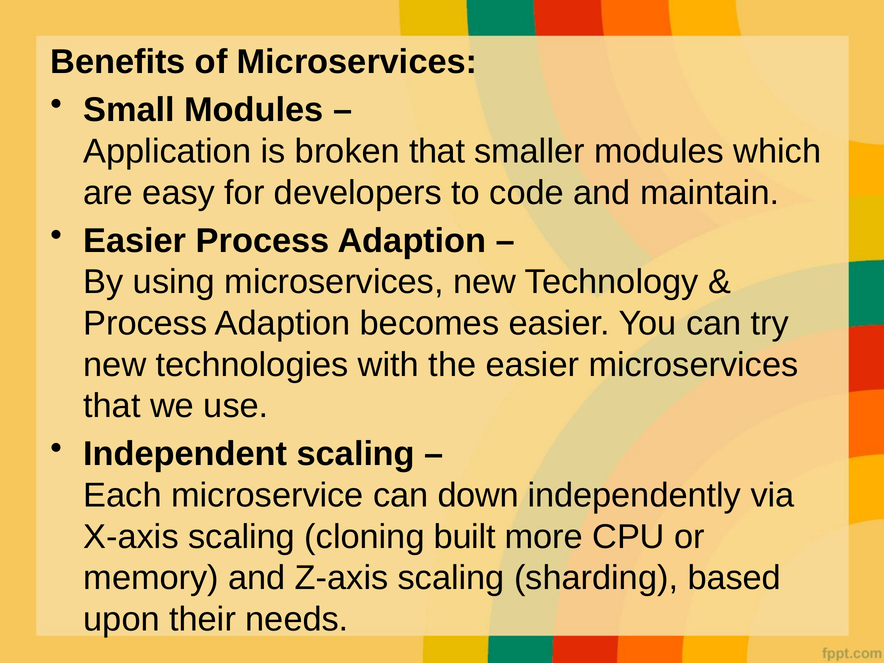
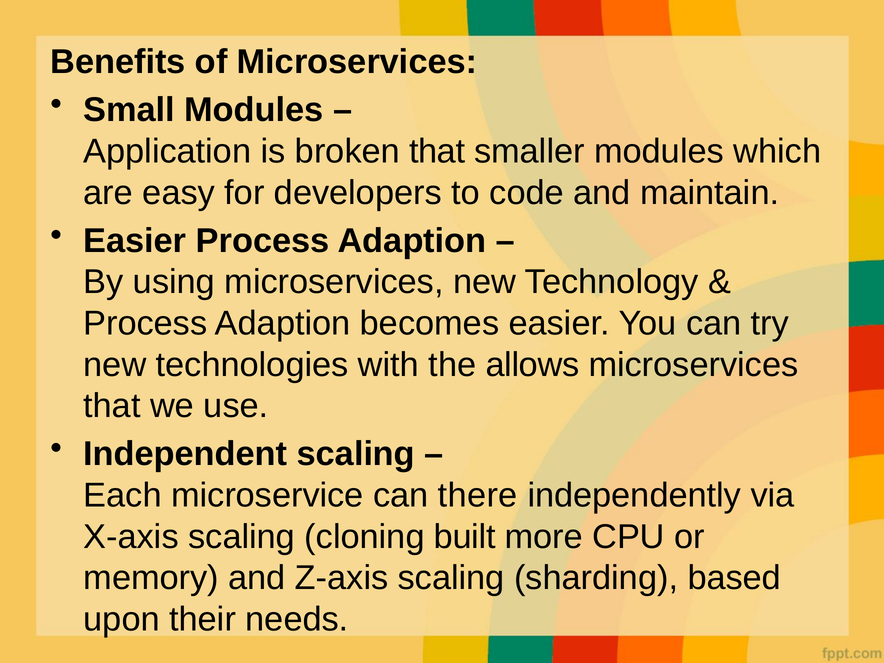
the easier: easier -> allows (532, 365)
down: down -> there (478, 495)
